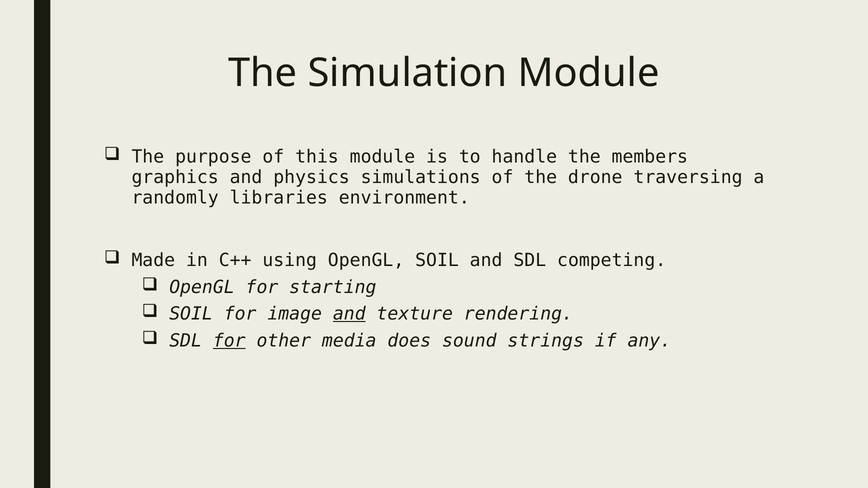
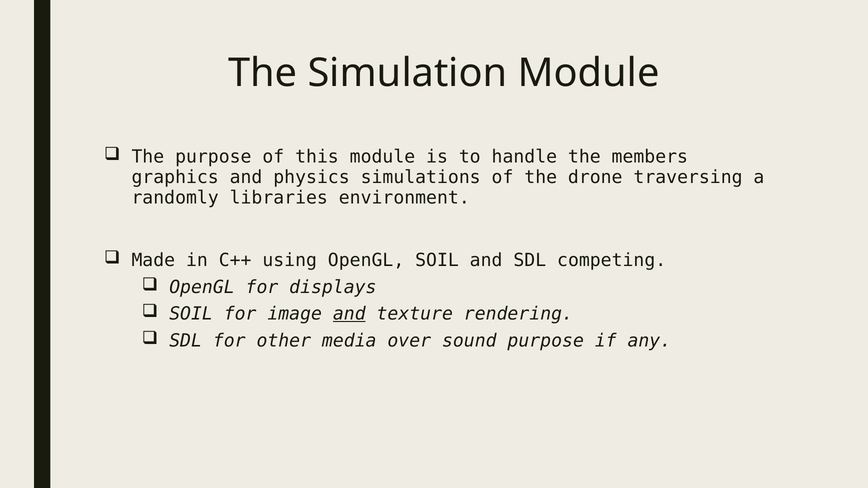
starting: starting -> displays (333, 287)
for underline: present -> none (229, 341)
does: does -> over (409, 341)
sound strings: strings -> purpose (546, 341)
